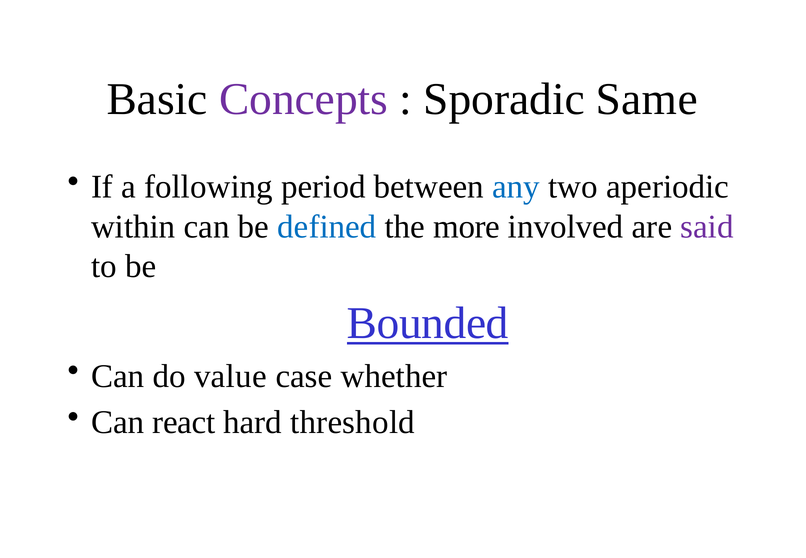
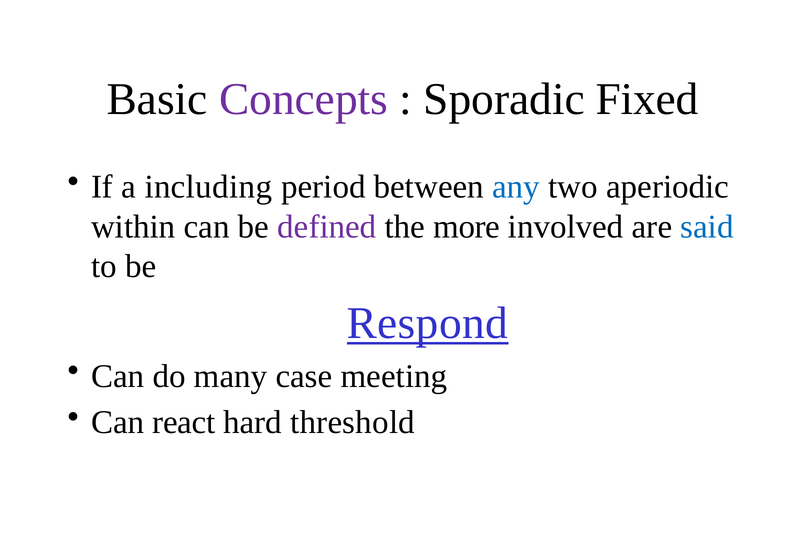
Same: Same -> Fixed (647, 99)
following: following -> including (208, 187)
defined colour: blue -> purple (327, 227)
said colour: purple -> blue (707, 227)
Bounded: Bounded -> Respond (427, 323)
value: value -> many (231, 376)
whether: whether -> meeting (394, 376)
